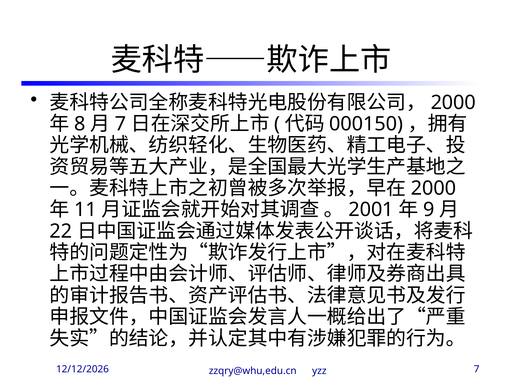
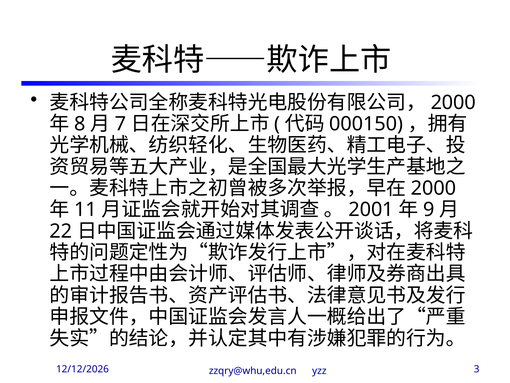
7: 7 -> 3 (477, 369)
